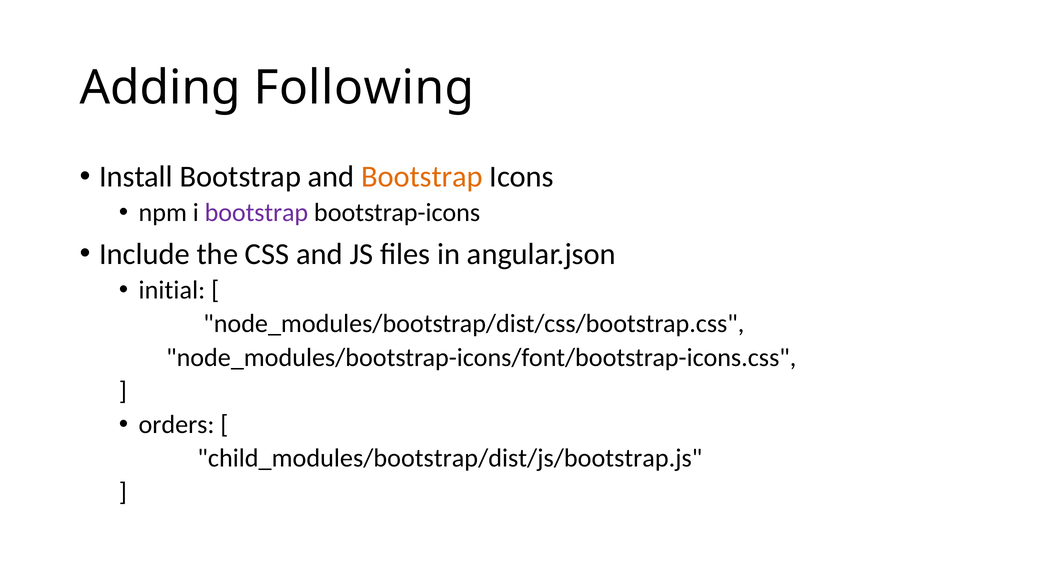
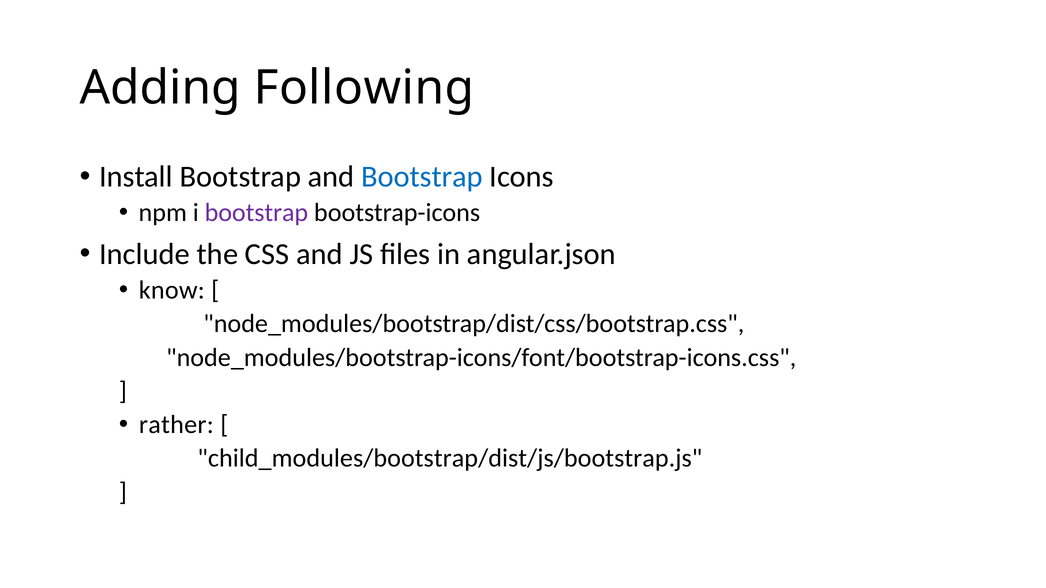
Bootstrap colour: orange -> blue (422, 177)
initial: initial -> know (172, 290)
orders: orders -> rather (176, 425)
